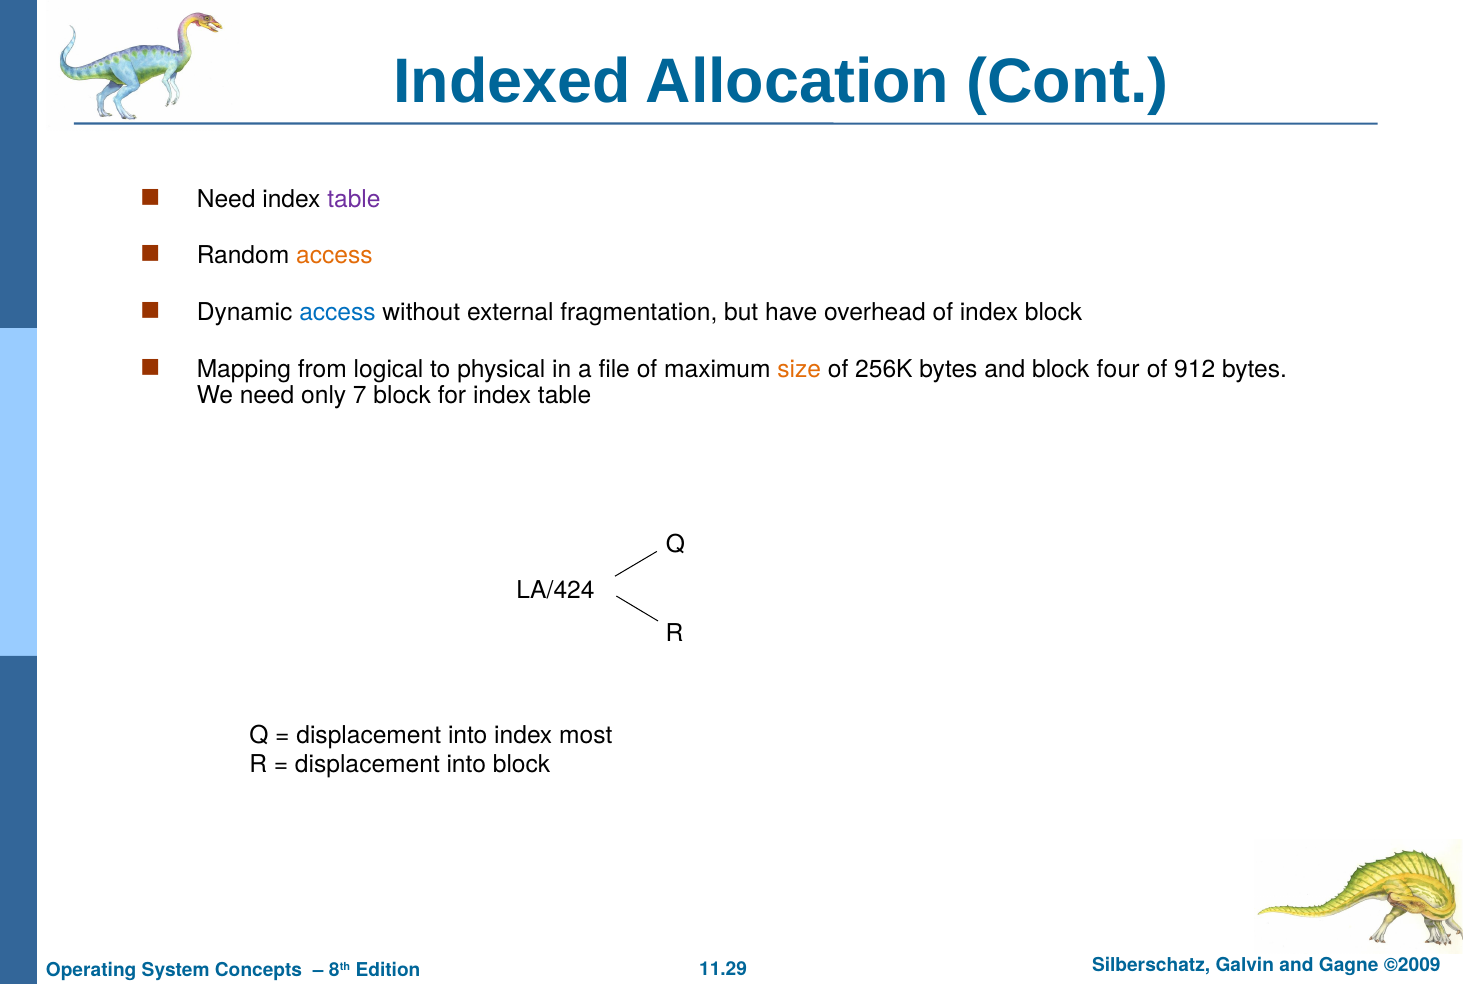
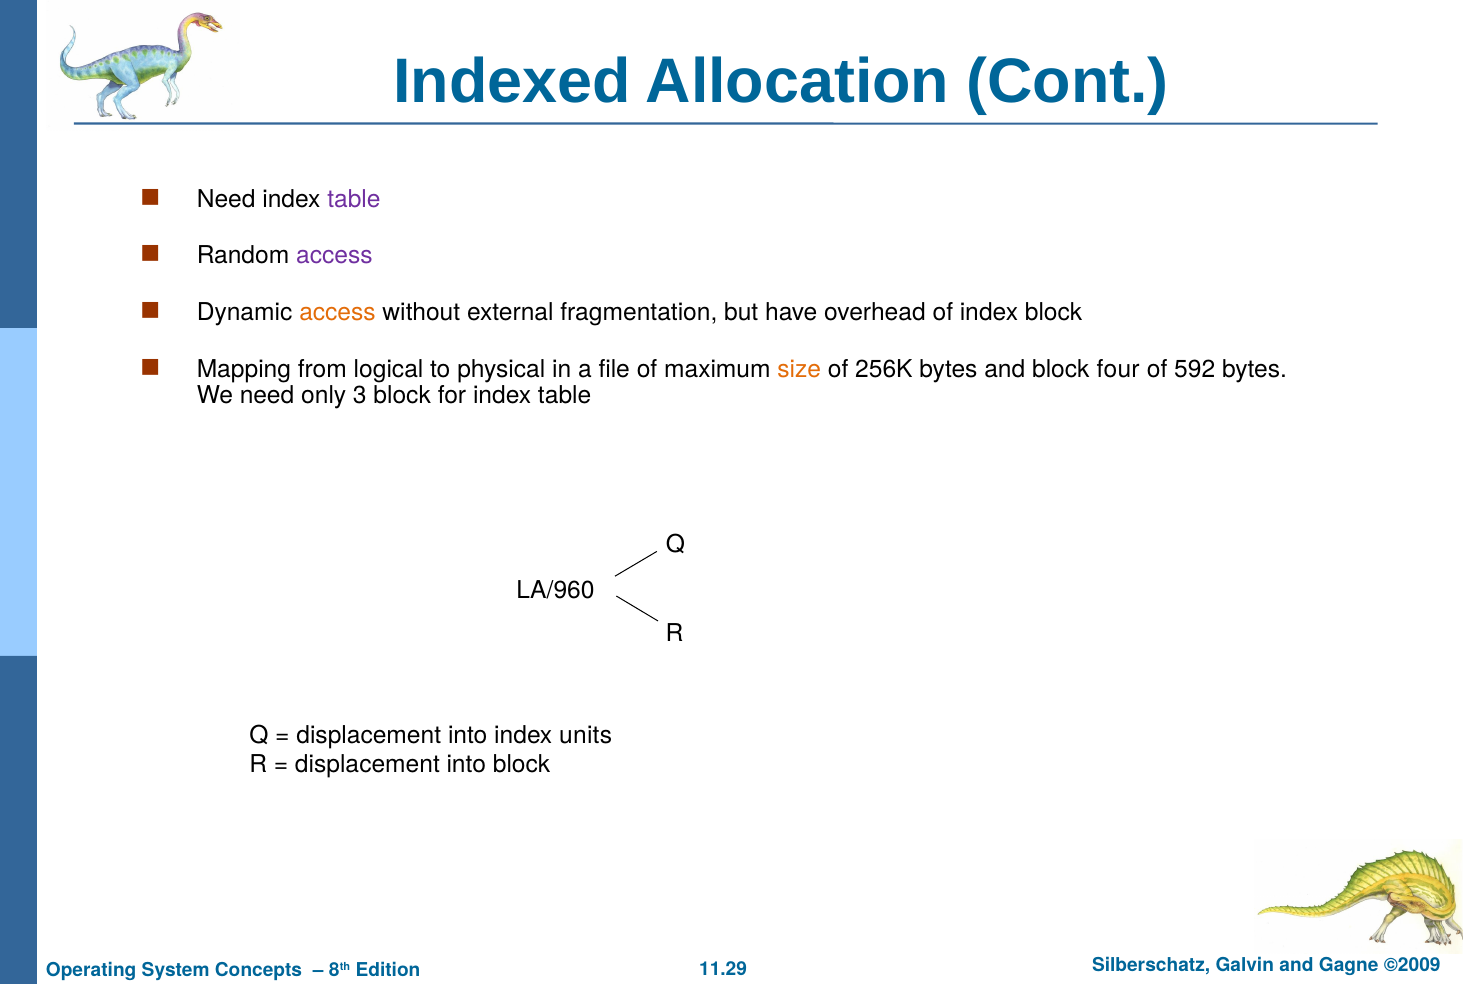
access colour: orange -> purple (334, 256)
access colour: blue -> orange (337, 312)
912: 912 -> 592 (1195, 369)
7: 7 -> 3 (360, 396)
LA/424: LA/424 -> LA/960 (556, 590)
most: most -> units (586, 735)
